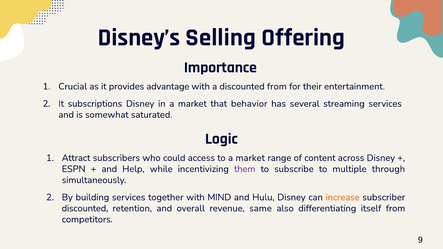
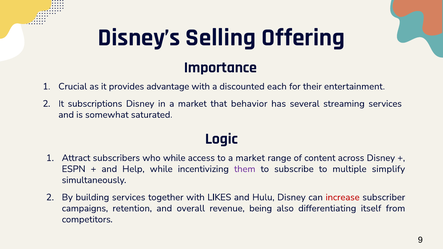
discounted from: from -> each (277, 86)
who could: could -> while (174, 158)
through: through -> simplify (388, 169)
MIND: MIND -> LIKES (219, 197)
increase colour: orange -> red (343, 197)
discounted: discounted -> campaigns (85, 208)
same: same -> being (261, 208)
